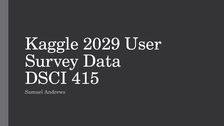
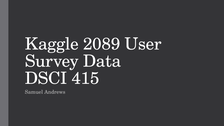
2029: 2029 -> 2089 (102, 44)
